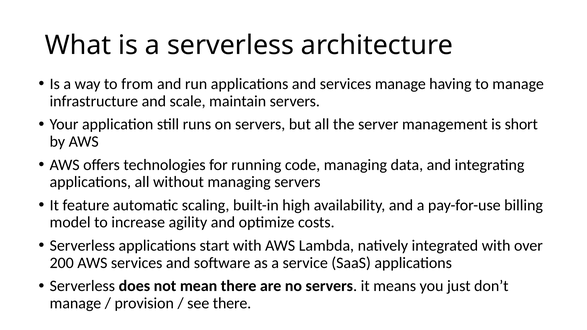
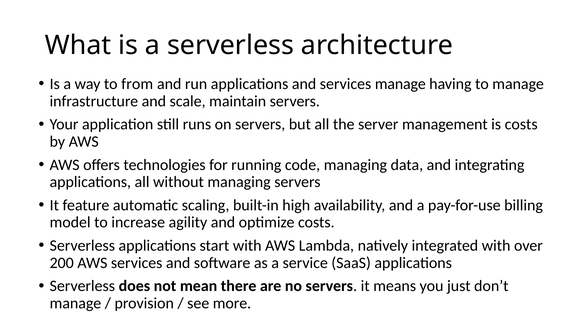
is short: short -> costs (521, 124)
see there: there -> more (232, 303)
